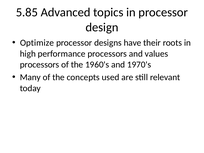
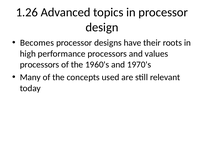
5.85: 5.85 -> 1.26 (27, 12)
Optimize: Optimize -> Becomes (37, 43)
